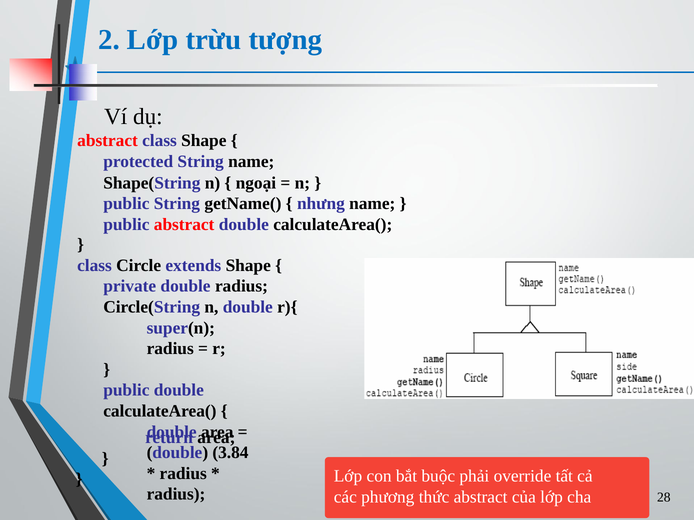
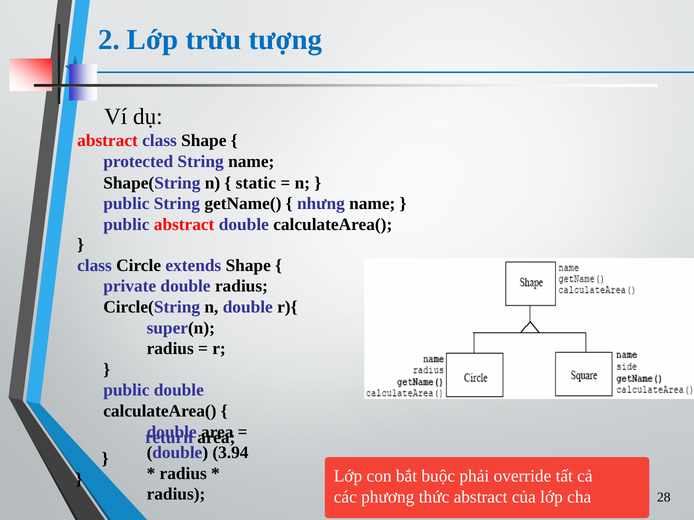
ngoại: ngoại -> static (256, 183)
3.84: 3.84 -> 3.94 (230, 453)
